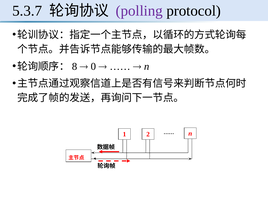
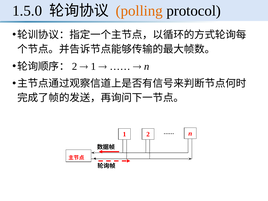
5.3.7: 5.3.7 -> 1.5.0 (27, 11)
polling colour: purple -> orange (139, 11)
8: 8 -> 2 (75, 66)
0: 0 -> 1 (93, 66)
